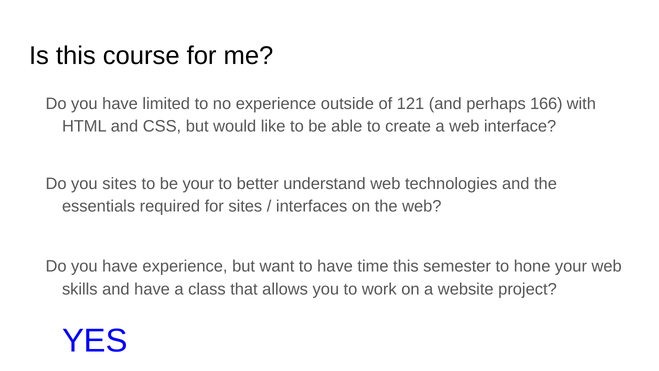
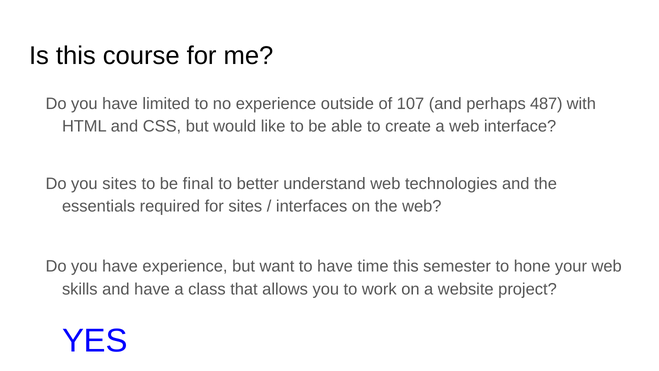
121: 121 -> 107 (410, 104)
166: 166 -> 487 (546, 104)
be your: your -> final (198, 183)
